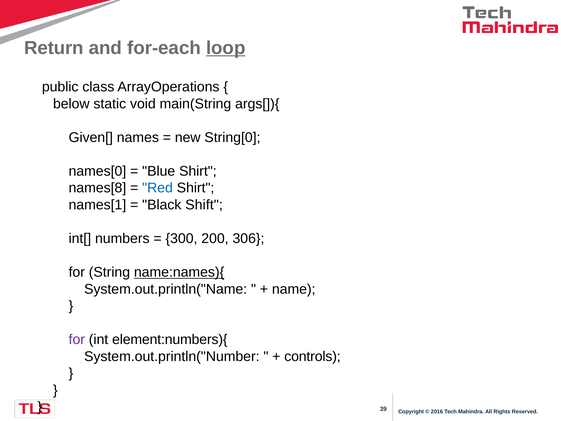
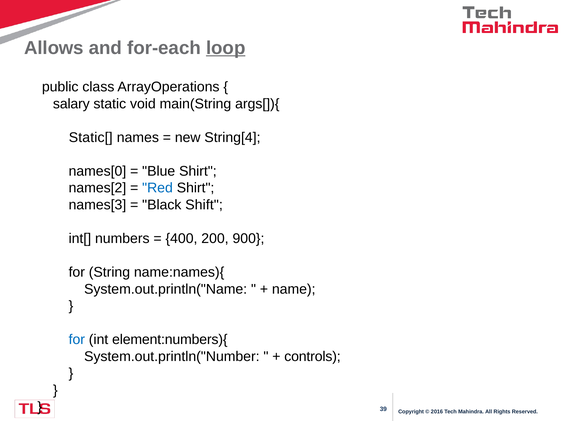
Return: Return -> Allows (54, 48)
below: below -> salary (71, 104)
Given[: Given[ -> Static[ (91, 137)
String[0: String[0 -> String[4 (232, 137)
names[8: names[8 -> names[2 (97, 188)
names[1: names[1 -> names[3 (97, 205)
300: 300 -> 400 (181, 238)
306: 306 -> 900 (248, 238)
name:names){ underline: present -> none (179, 272)
for colour: purple -> blue (77, 339)
